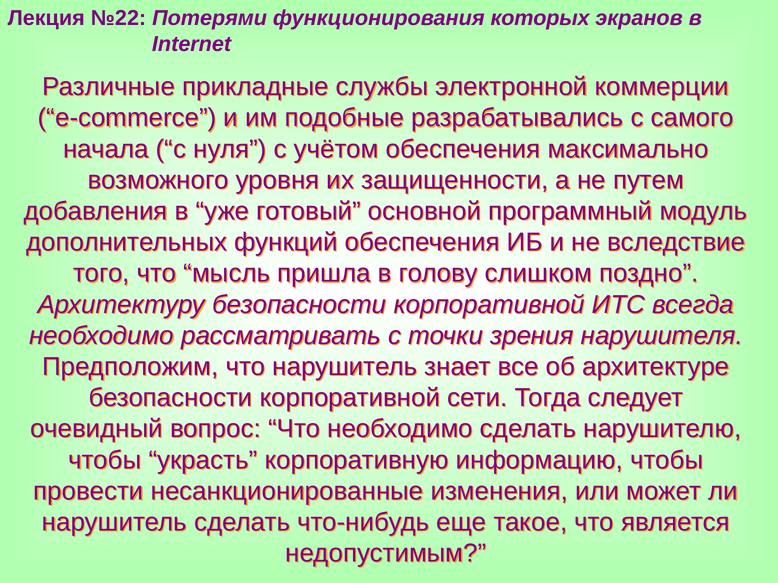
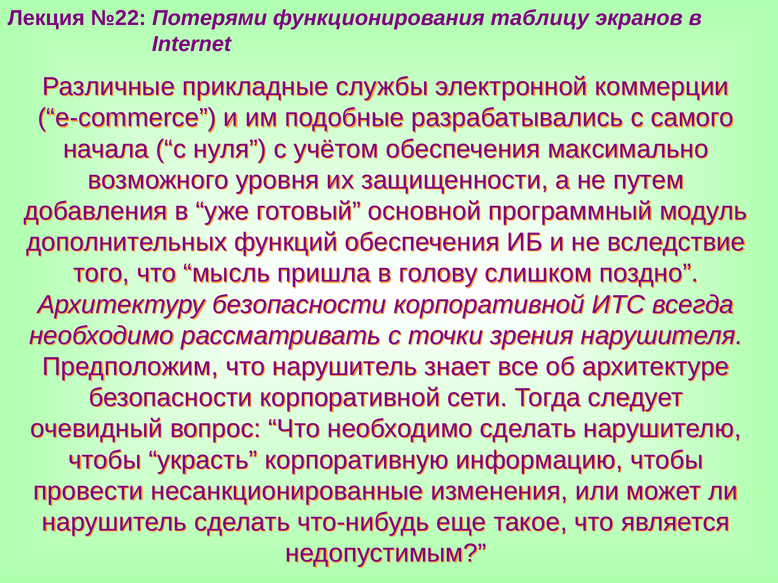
которых: которых -> таблицу (540, 18)
